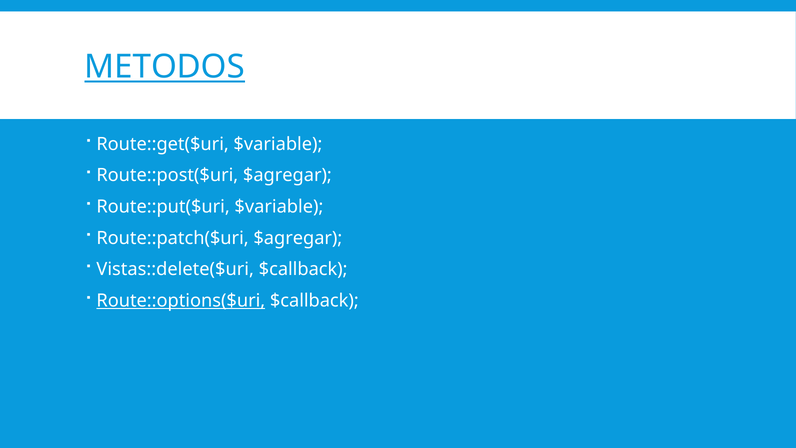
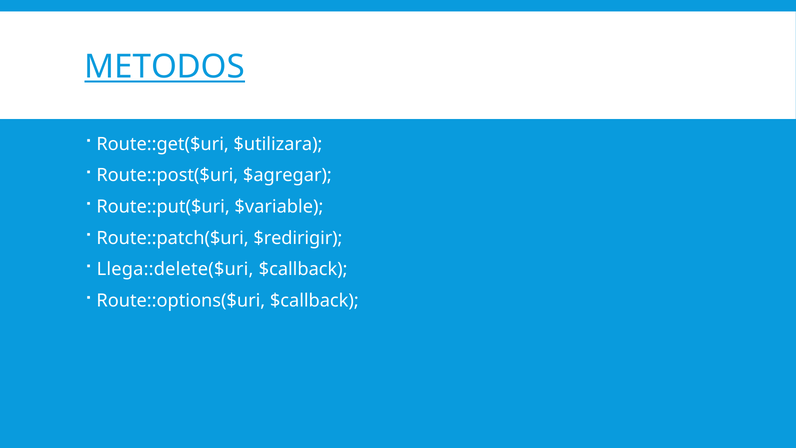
Route::get($uri $variable: $variable -> $utilizara (278, 144)
Route::patch($uri $agregar: $agregar -> $redirigir (298, 238)
Vistas::delete($uri: Vistas::delete($uri -> Llega::delete($uri (175, 269)
Route::options($uri underline: present -> none (181, 301)
